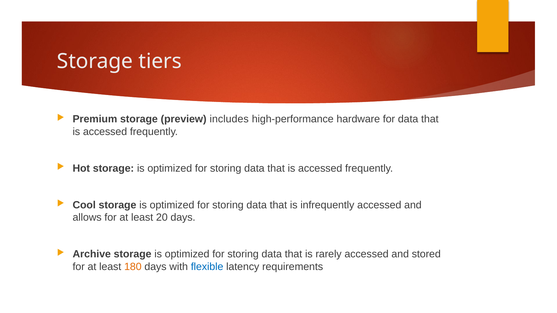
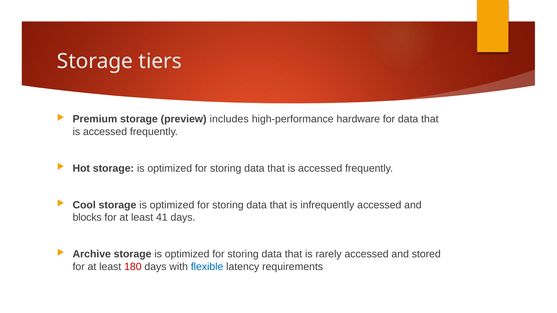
allows: allows -> blocks (87, 218)
20: 20 -> 41 (162, 218)
180 colour: orange -> red (133, 267)
